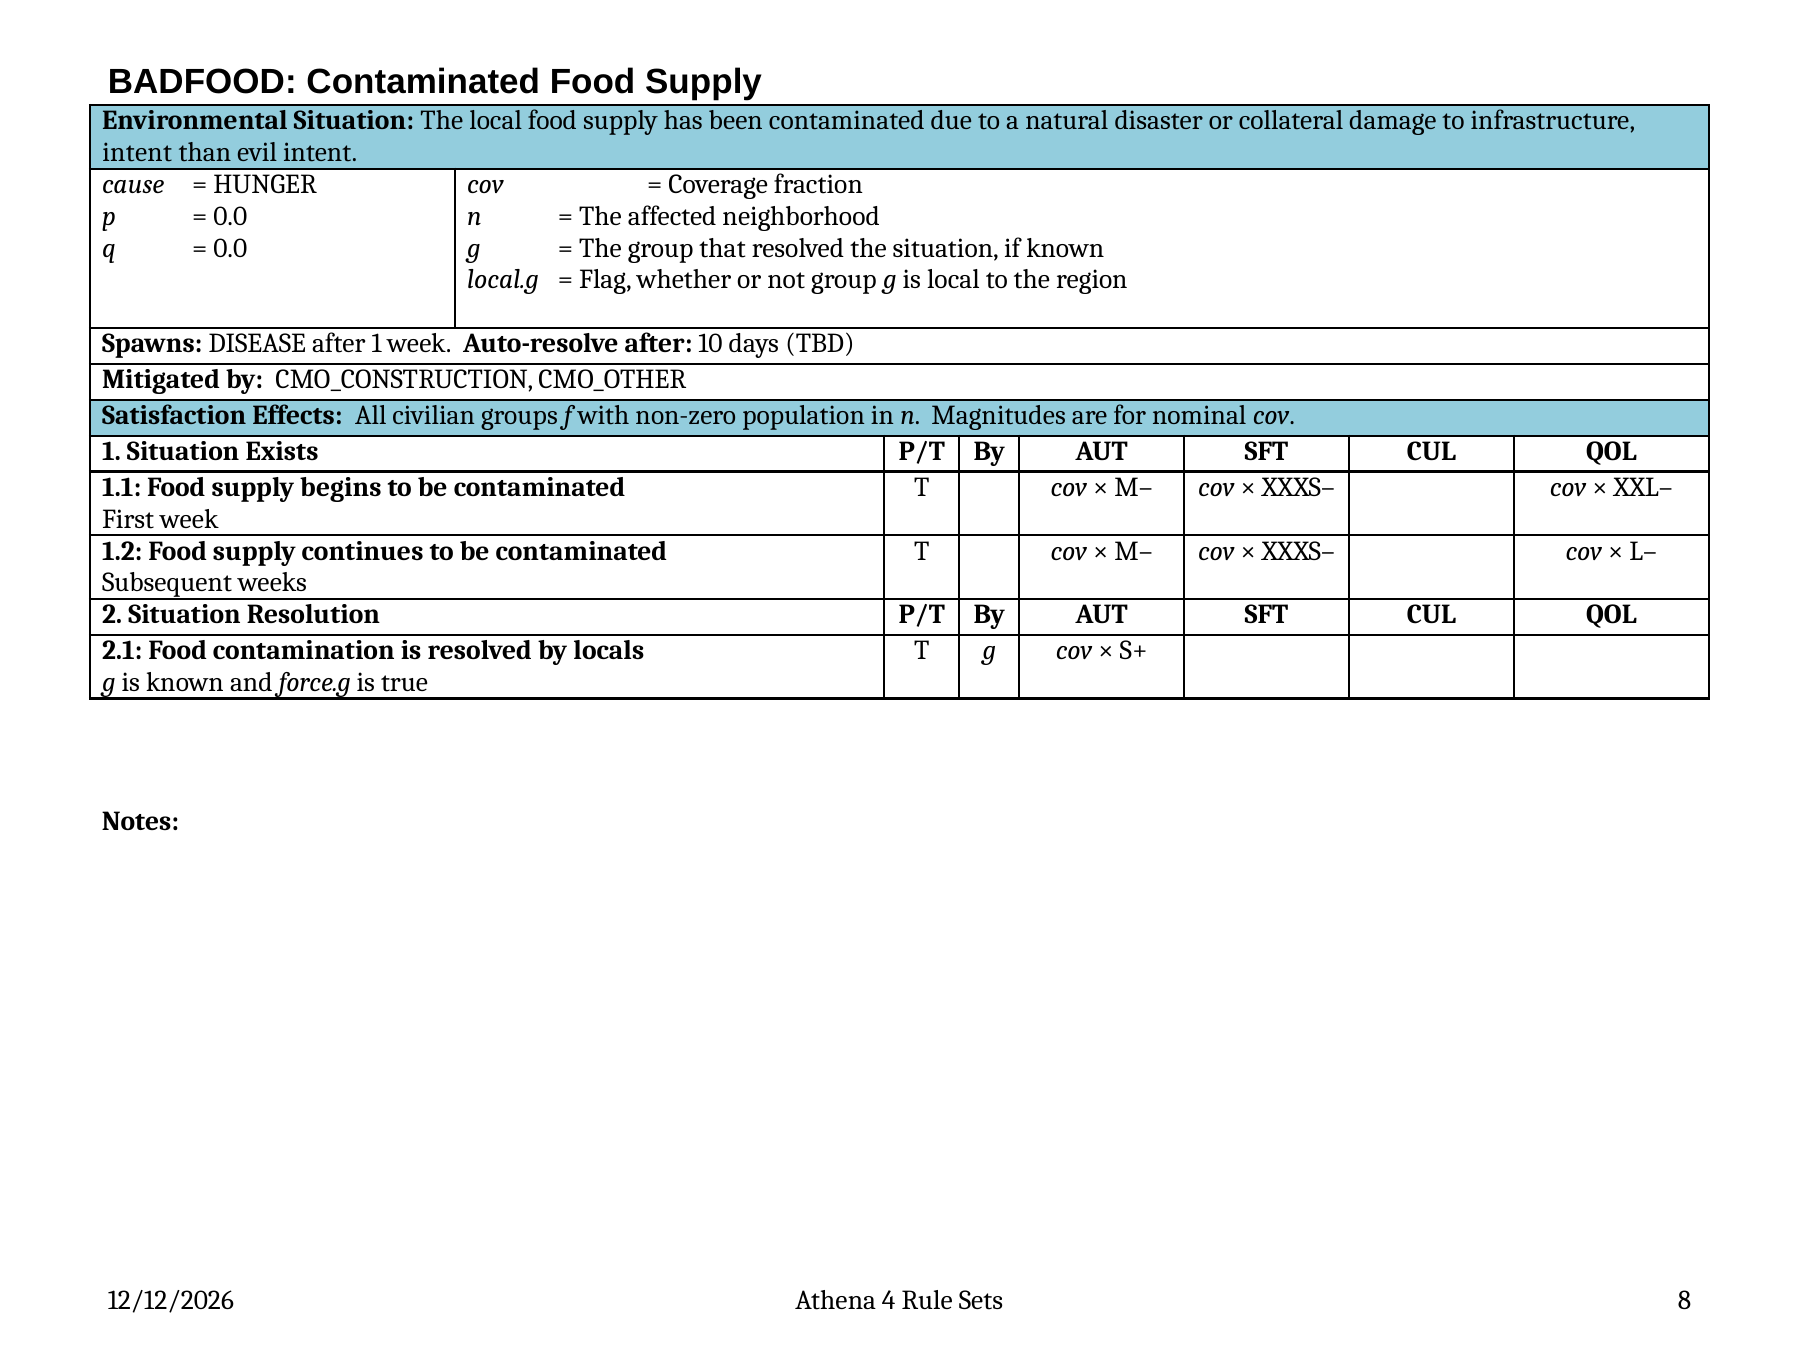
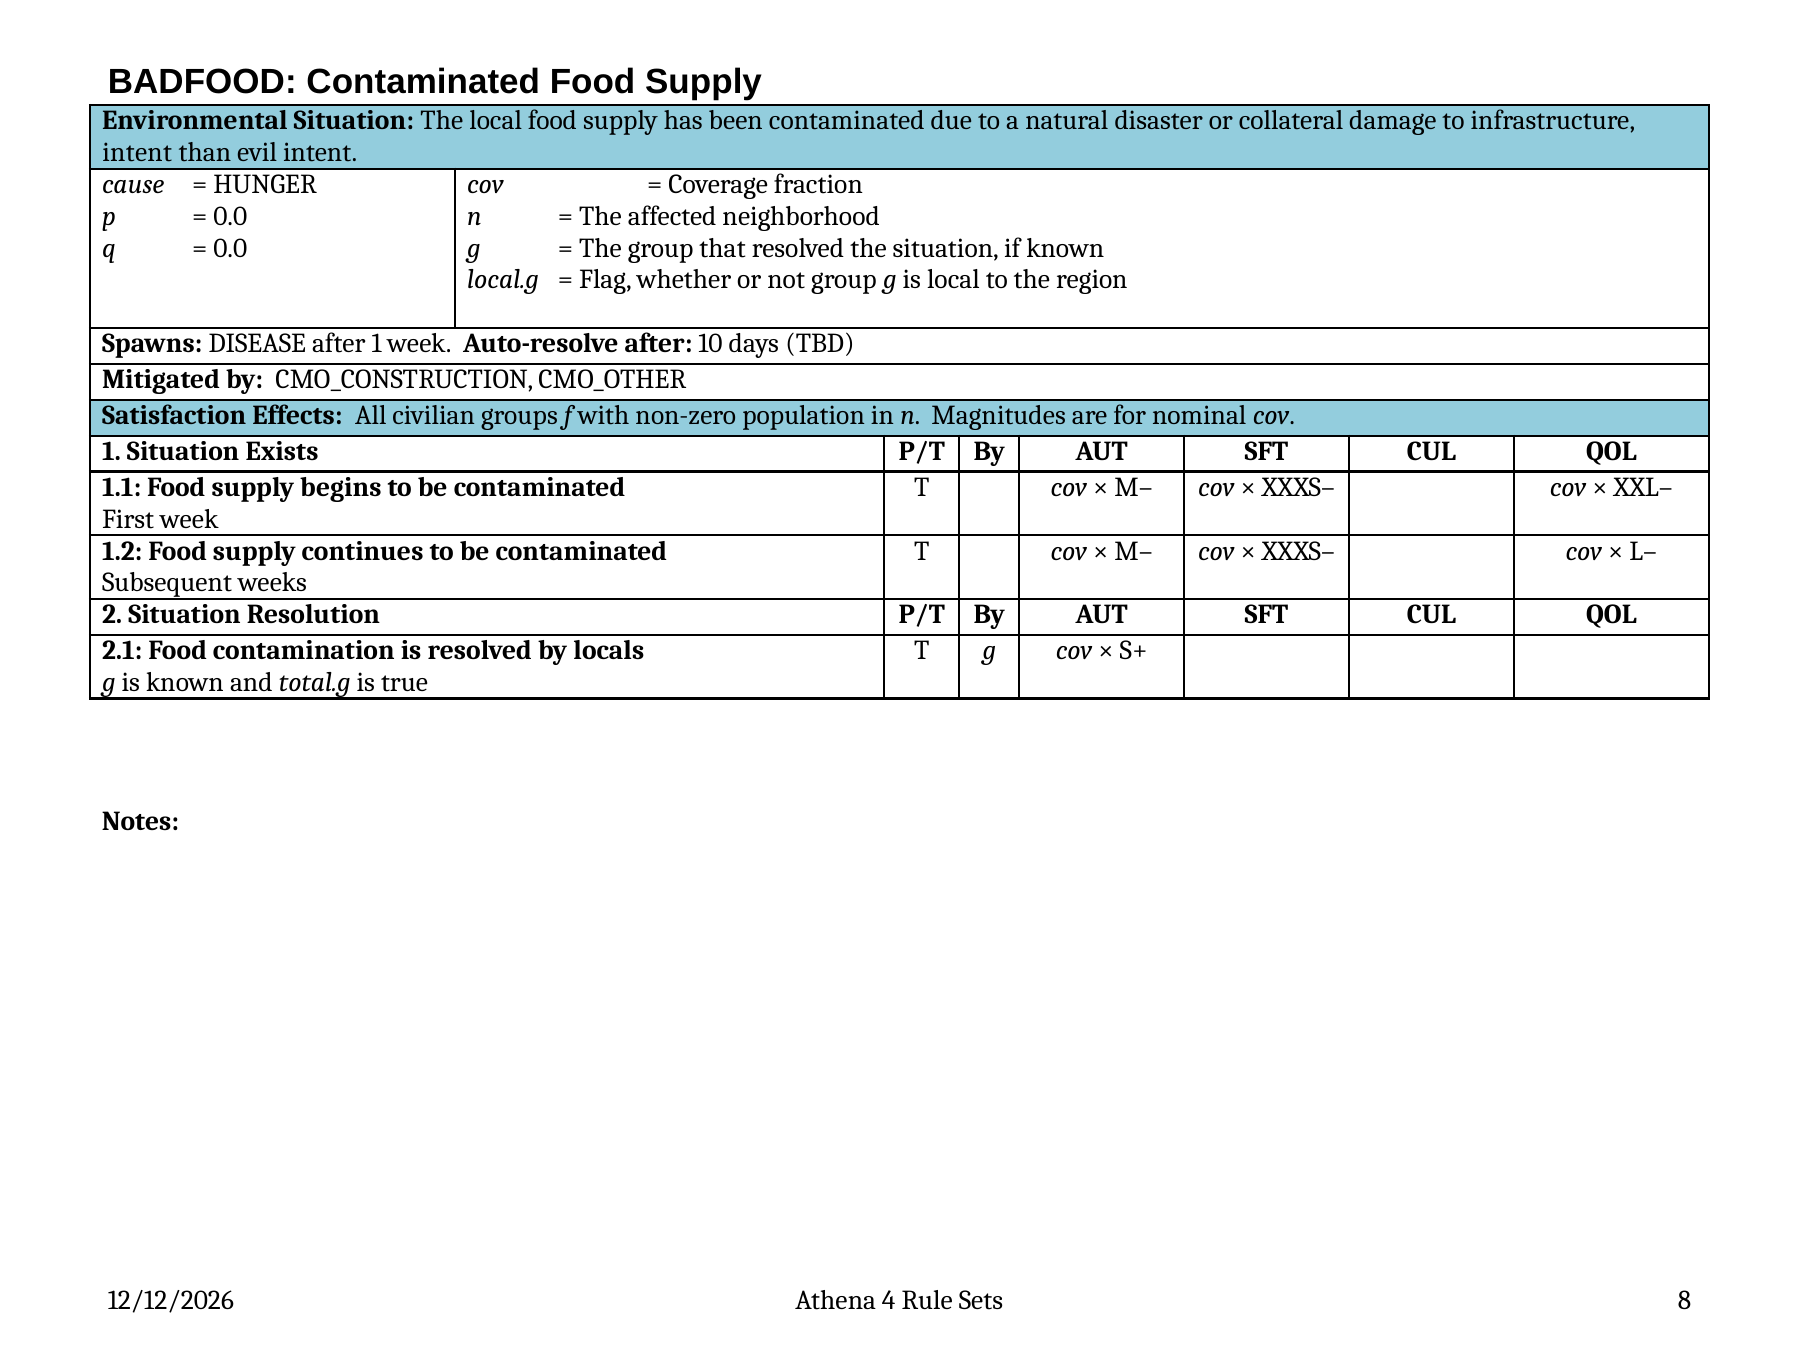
force.g: force.g -> total.g (315, 683)
